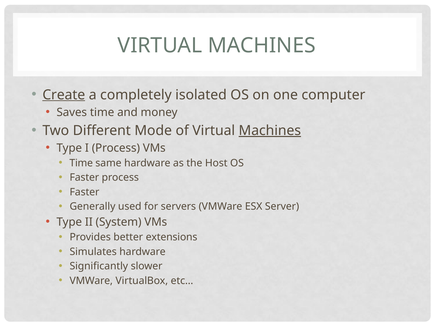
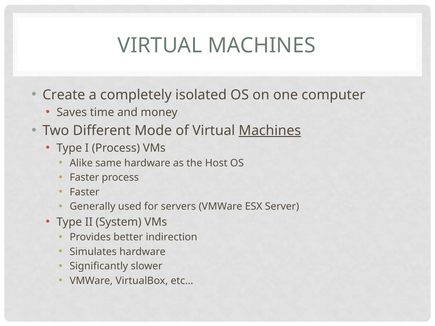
Create underline: present -> none (64, 95)
Time: Time -> Alike (81, 163)
extensions: extensions -> indirection (172, 237)
